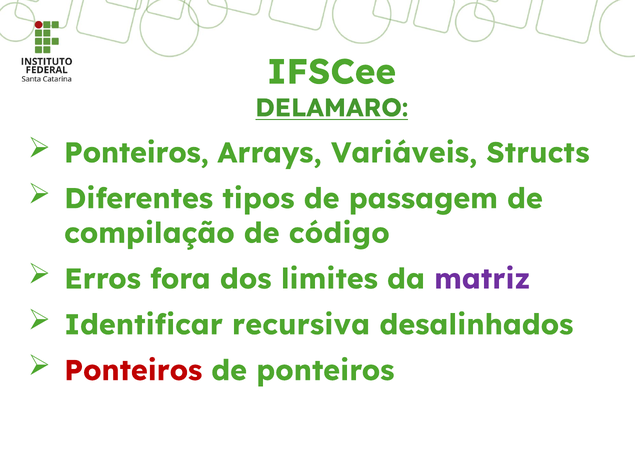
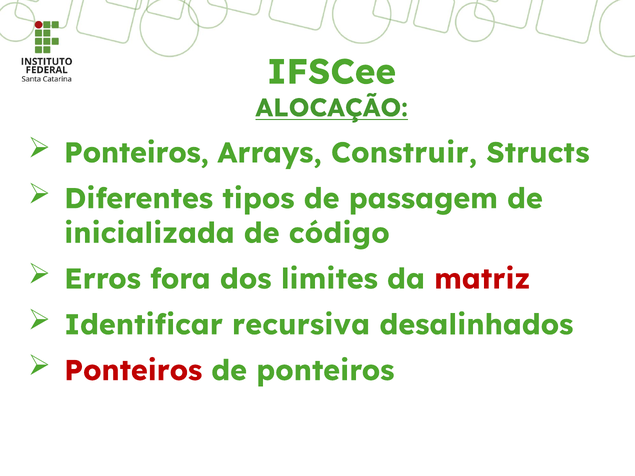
DELAMARO: DELAMARO -> ALOCAÇÃO (332, 108)
Variáveis: Variáveis -> Construir (404, 153)
compilação: compilação -> inicializada (149, 233)
matriz colour: purple -> red (482, 279)
